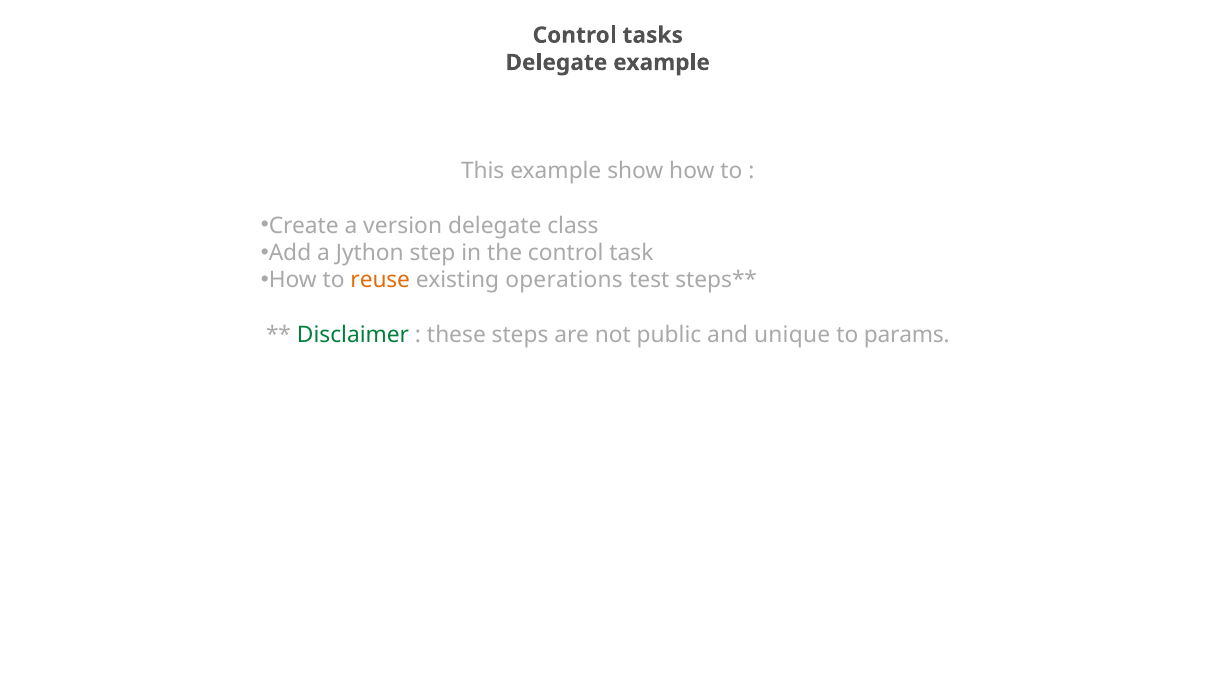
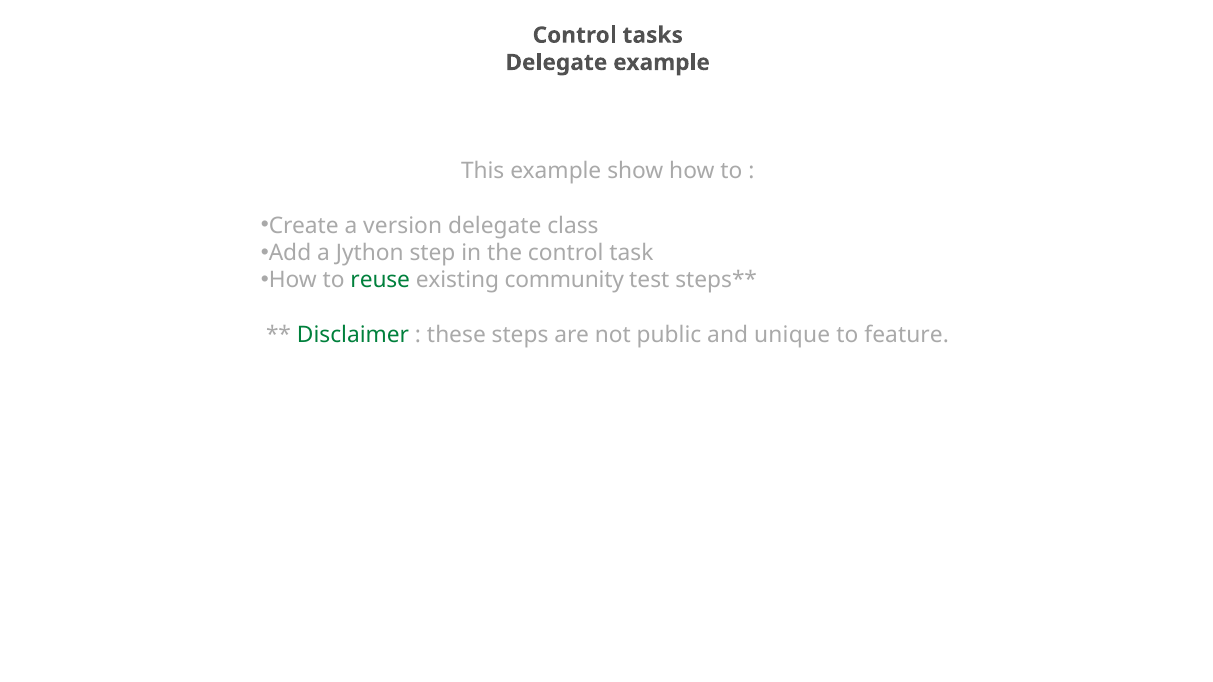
reuse colour: orange -> green (380, 280)
operations: operations -> community (564, 280)
params: params -> feature (907, 335)
